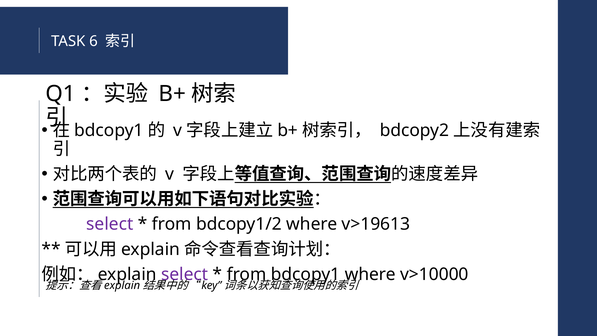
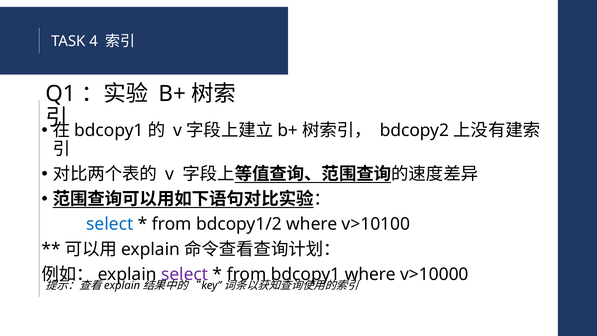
6: 6 -> 4 (93, 41)
select colour: purple -> blue (110, 224)
v>19613: v>19613 -> v>10100 (376, 224)
